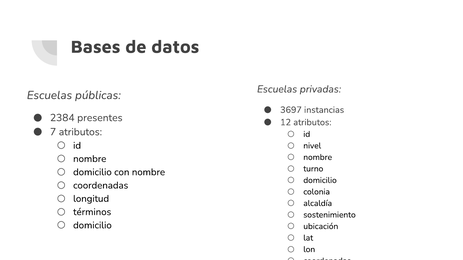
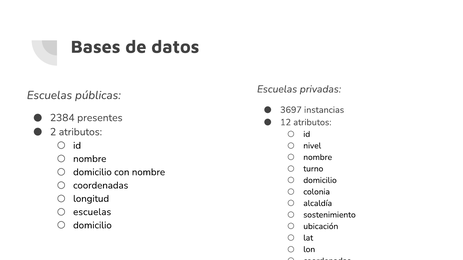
7: 7 -> 2 (53, 132)
términos: términos -> escuelas (92, 212)
